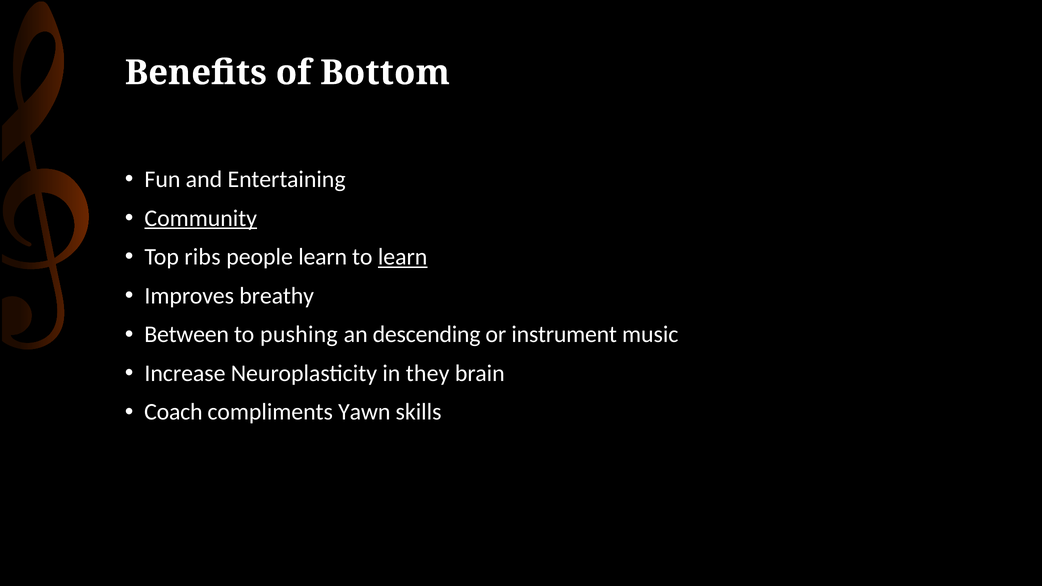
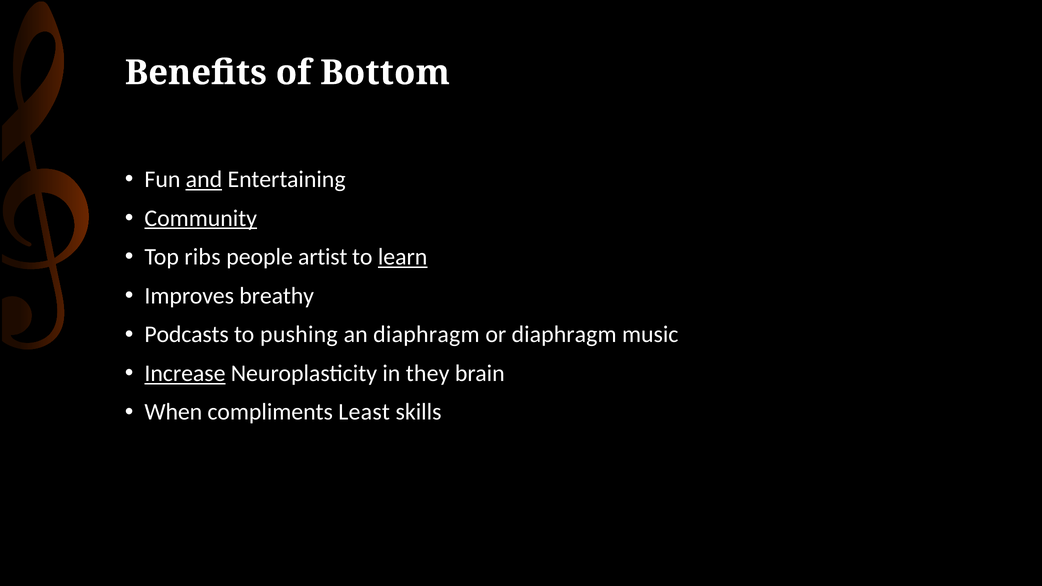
and underline: none -> present (204, 179)
people learn: learn -> artist (323, 257)
Between: Between -> Podcasts (187, 335)
an descending: descending -> diaphragm (426, 335)
or instrument: instrument -> diaphragm (564, 335)
Increase underline: none -> present (185, 373)
Coach: Coach -> When (173, 412)
Yawn: Yawn -> Least (364, 412)
